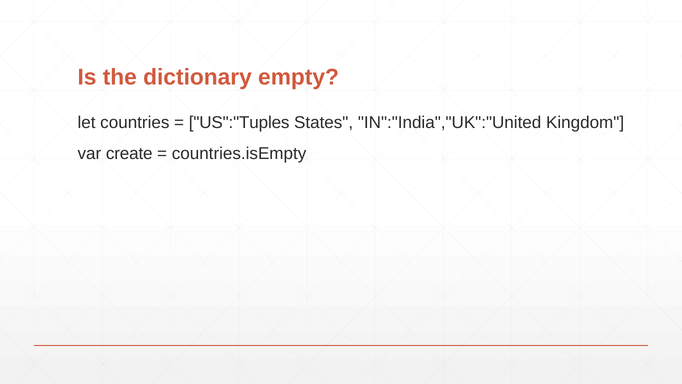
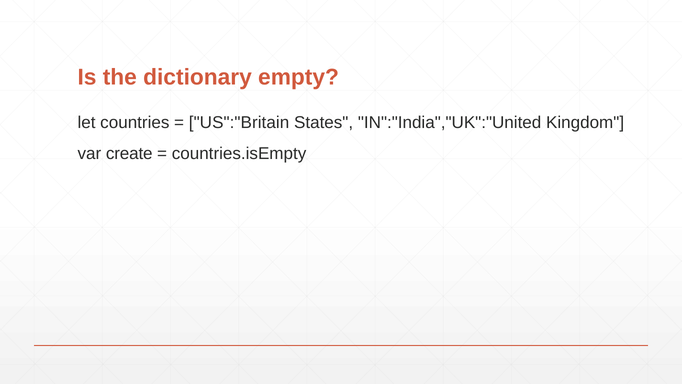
US":"Tuples: US":"Tuples -> US":"Britain (239, 122)
